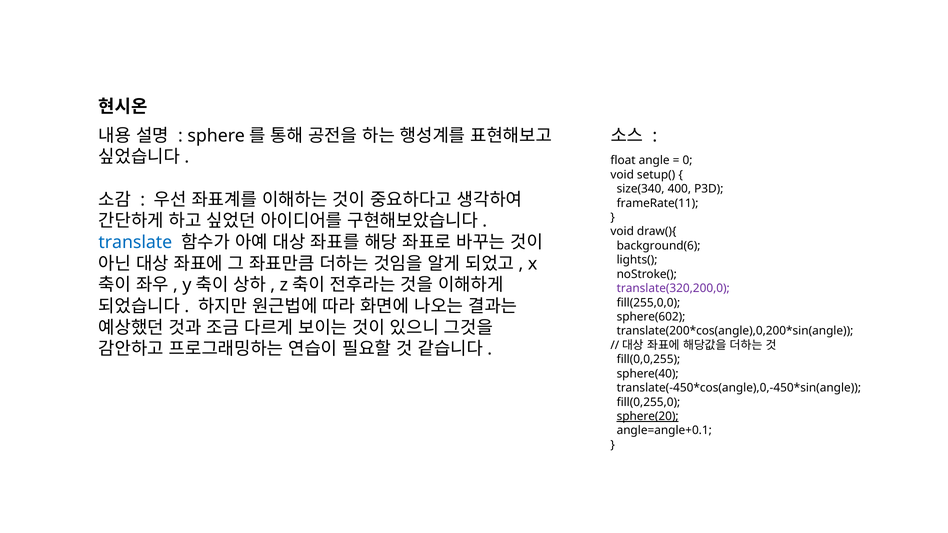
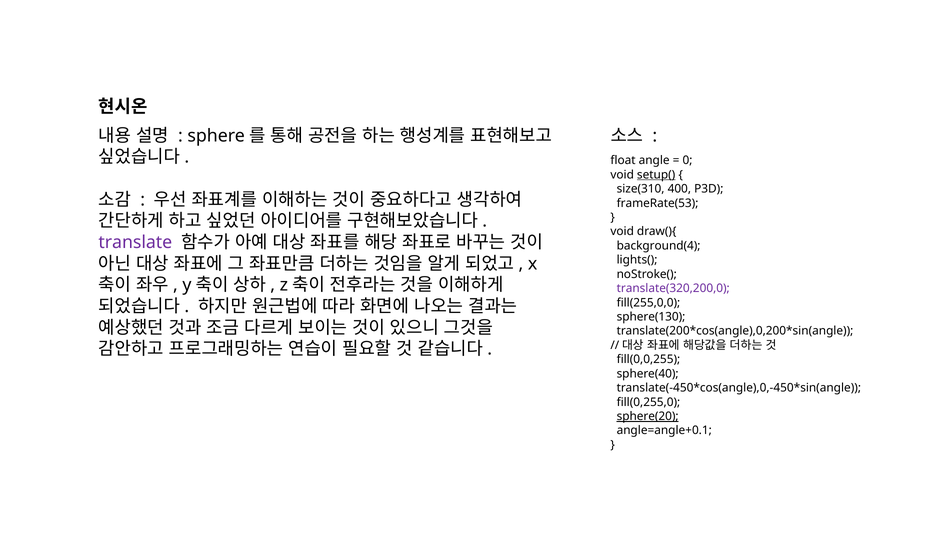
setup( underline: none -> present (656, 175)
size(340: size(340 -> size(310 (641, 189)
frameRate(11: frameRate(11 -> frameRate(53 (658, 203)
translate colour: blue -> purple (135, 242)
background(6: background(6 -> background(4 (659, 246)
sphere(602: sphere(602 -> sphere(130 (651, 317)
